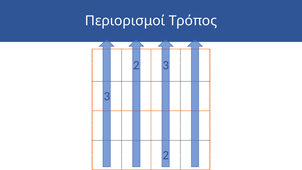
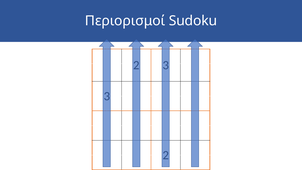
Τρόπος: Τρόπος -> Sudoku (193, 21)
